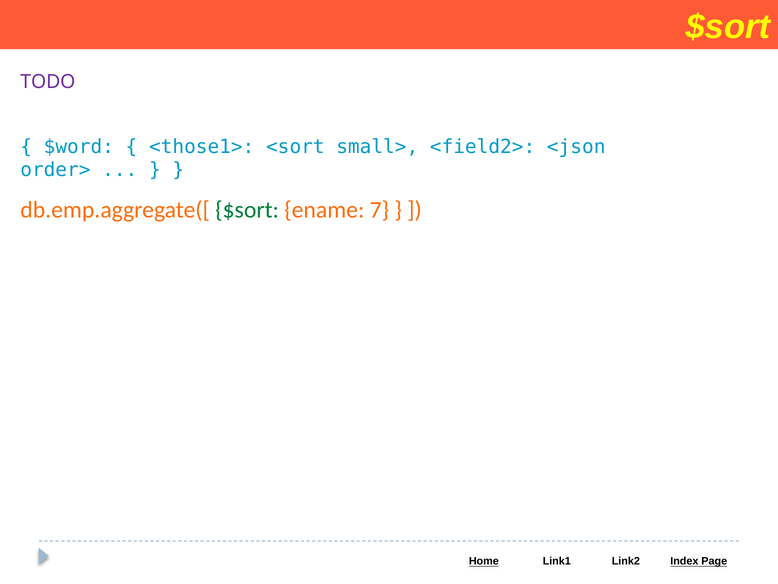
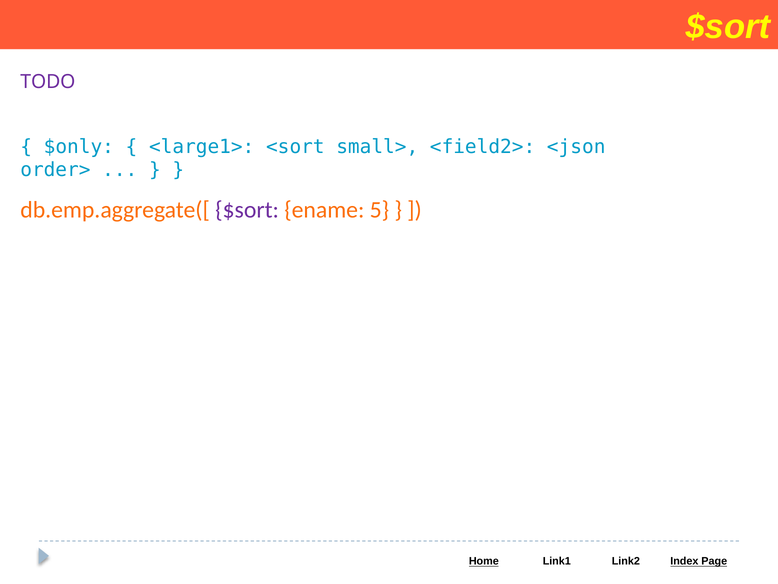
$word: $word -> $only (79, 146)
<those1>: <those1> -> <large1> (202, 146)
$sort colour: green -> purple (247, 210)
7: 7 -> 5 (379, 210)
